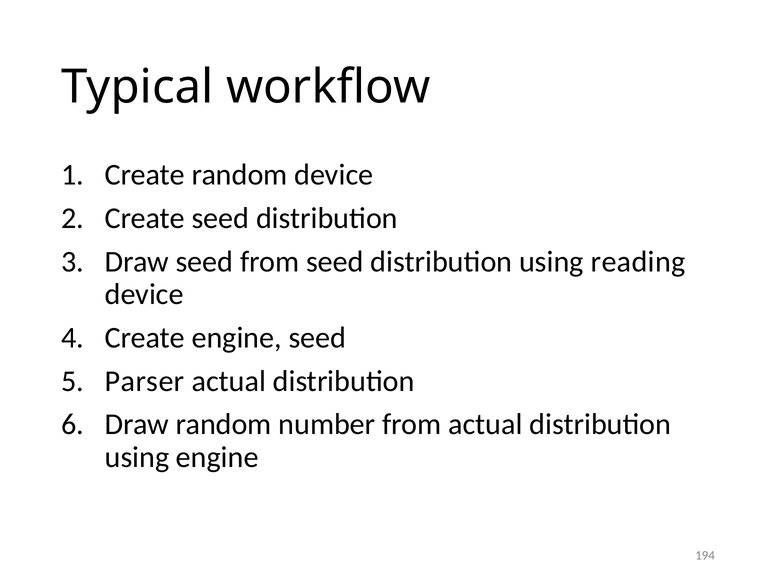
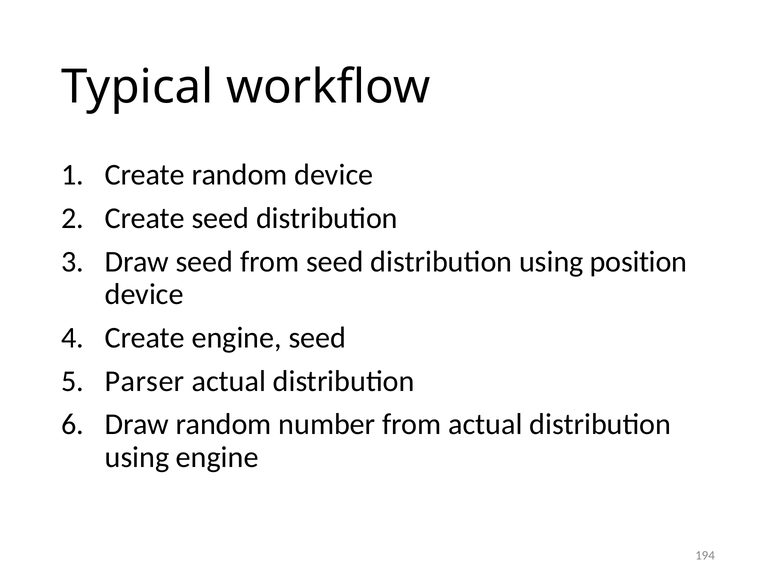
reading: reading -> position (638, 262)
